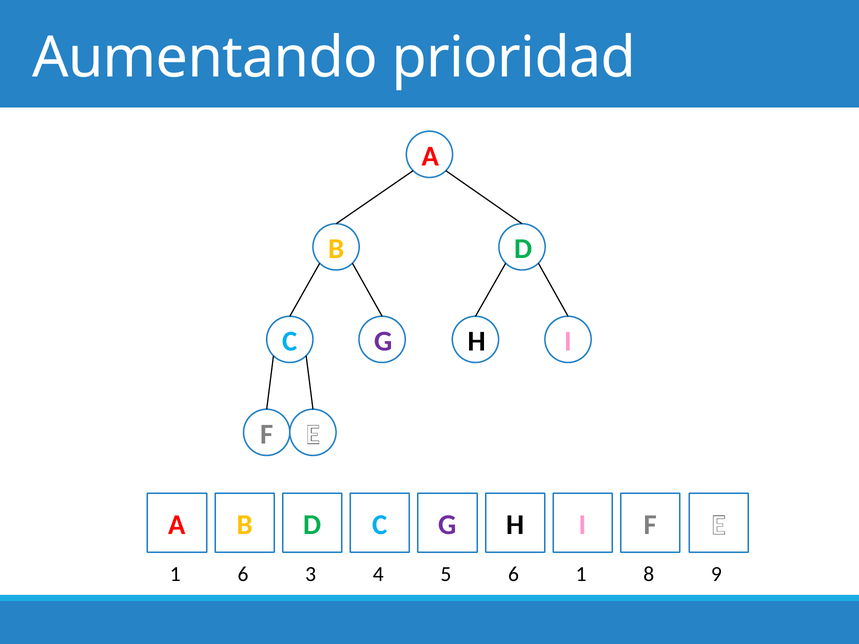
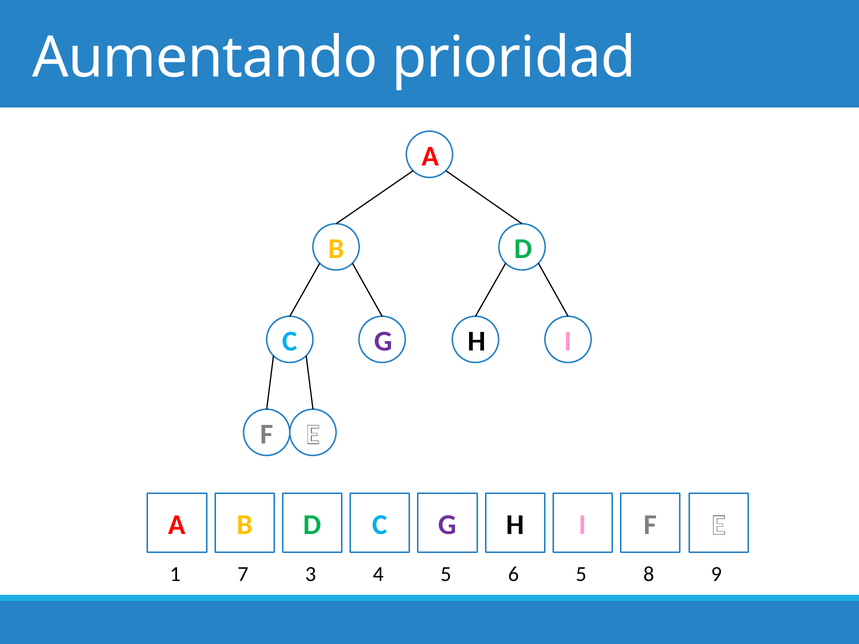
1 6: 6 -> 7 (243, 575)
6 1: 1 -> 5 (581, 575)
